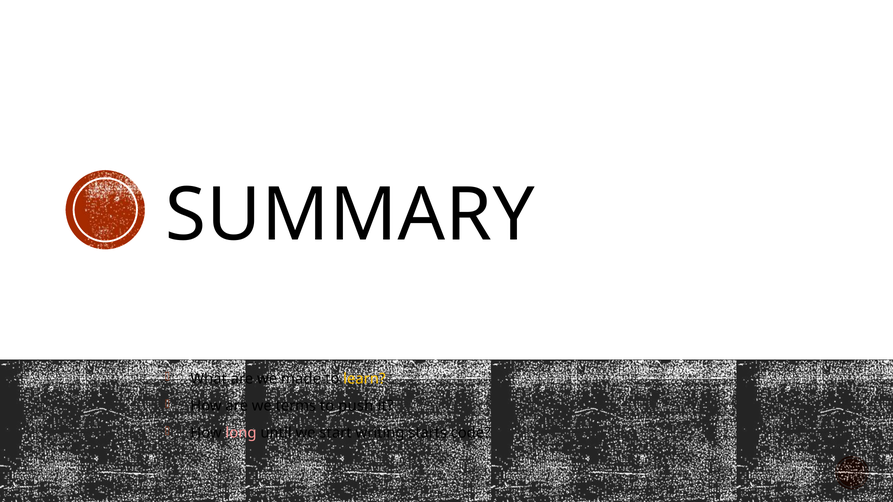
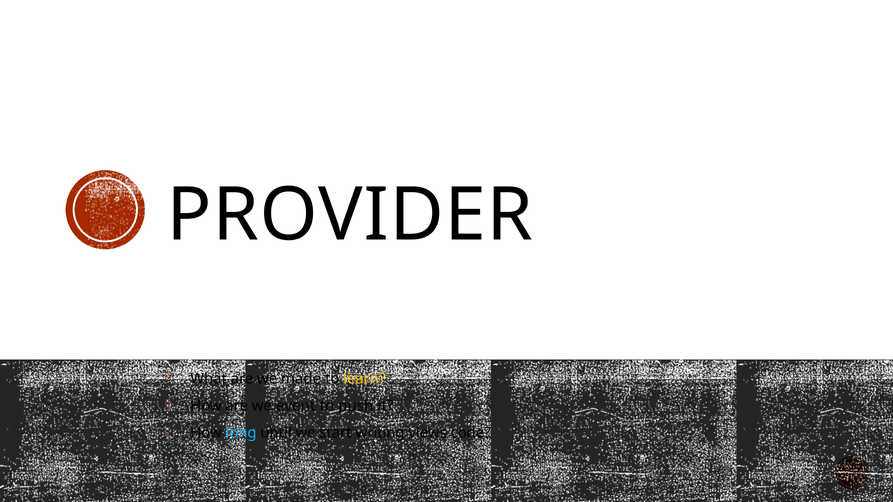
SUMMARY: SUMMARY -> PROVIDER (350, 215)
terms: terms -> event (296, 406)
long colour: pink -> light blue (241, 433)
starts: starts -> views (428, 433)
